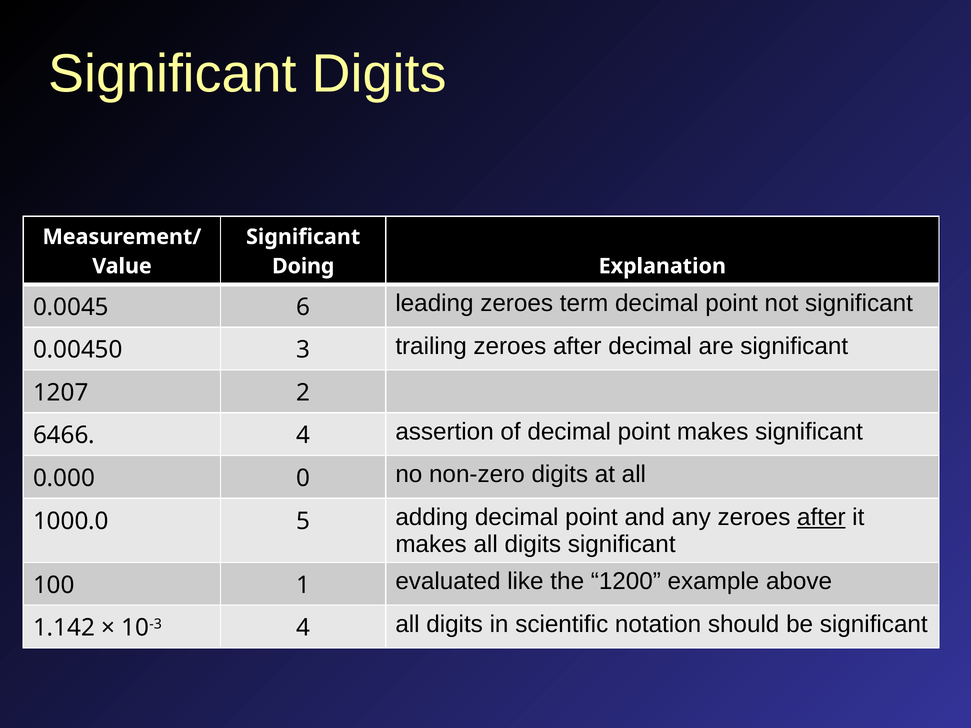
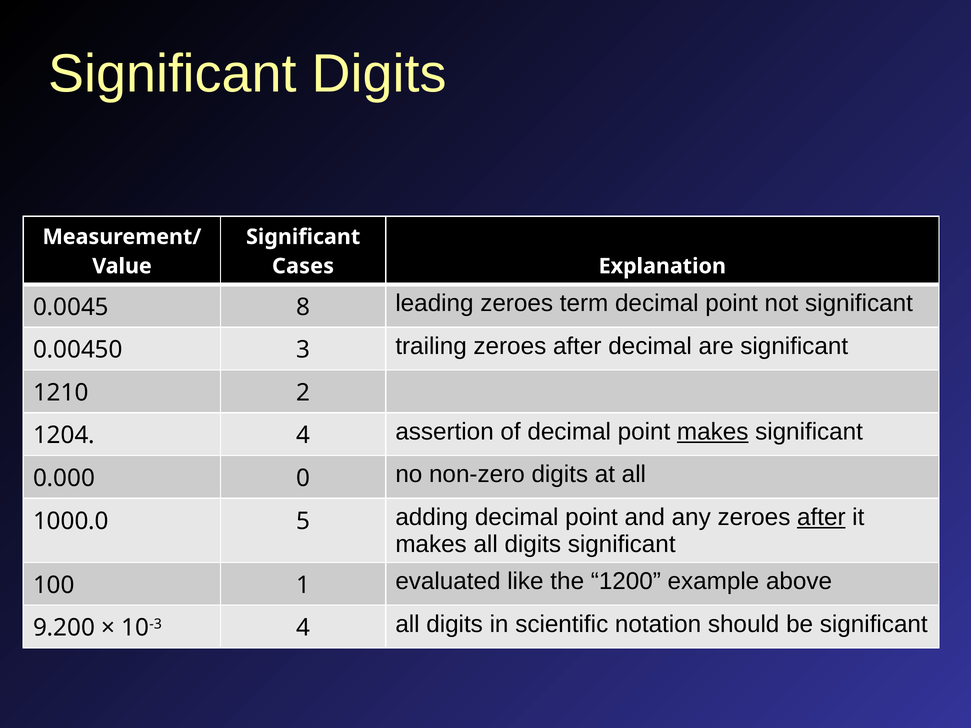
Doing: Doing -> Cases (303, 266)
6: 6 -> 8 (303, 307)
1207: 1207 -> 1210 (61, 393)
6466: 6466 -> 1204 (64, 436)
makes underline: none -> present (713, 432)
1.142: 1.142 -> 9.200 (64, 628)
